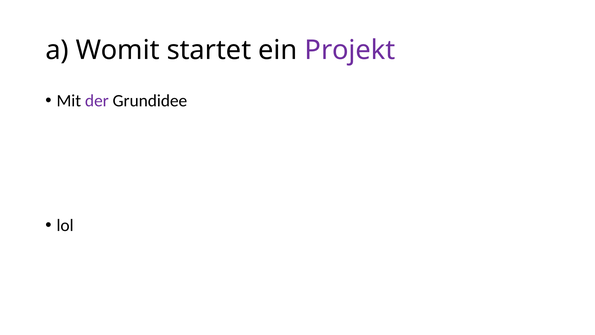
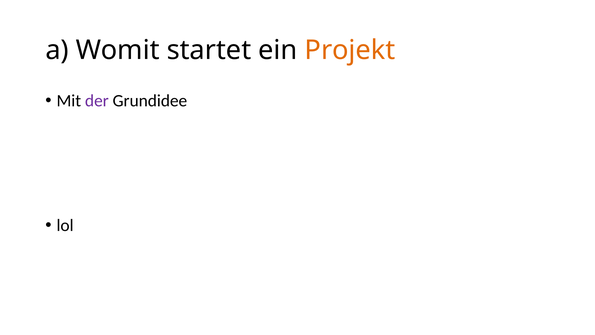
Projekt colour: purple -> orange (350, 50)
